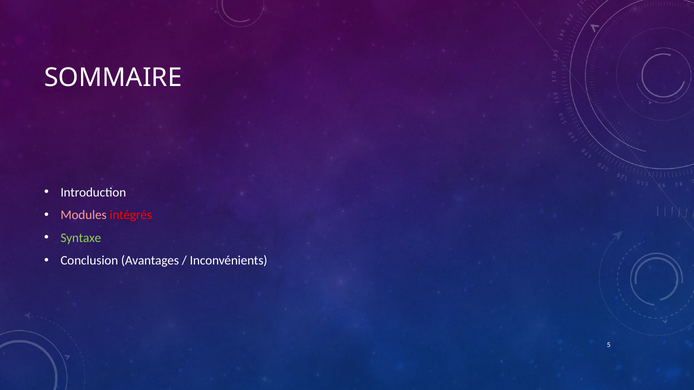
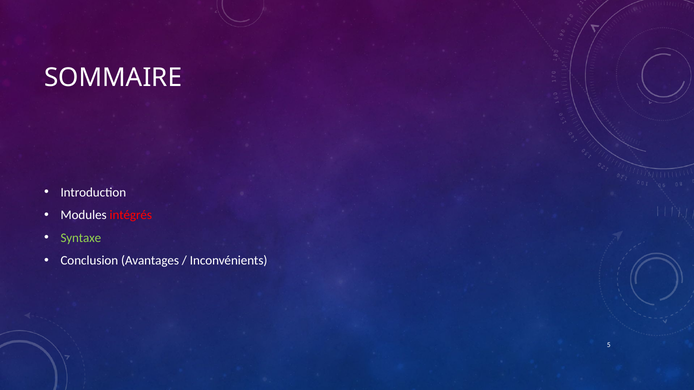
Modules colour: pink -> white (84, 215)
